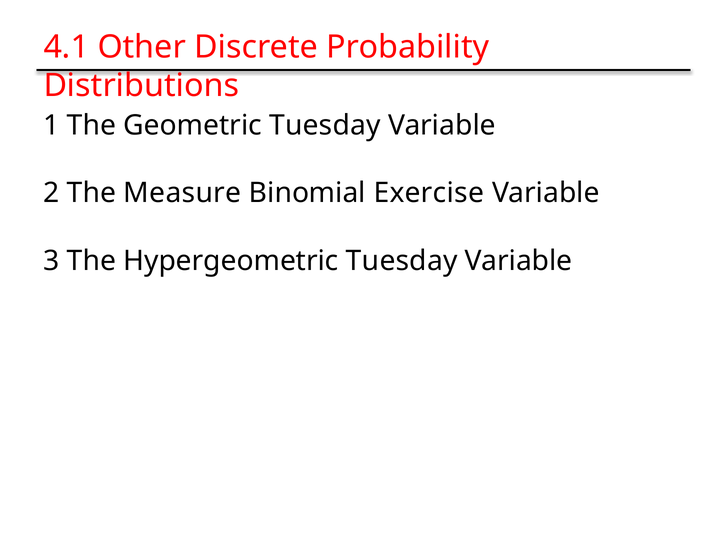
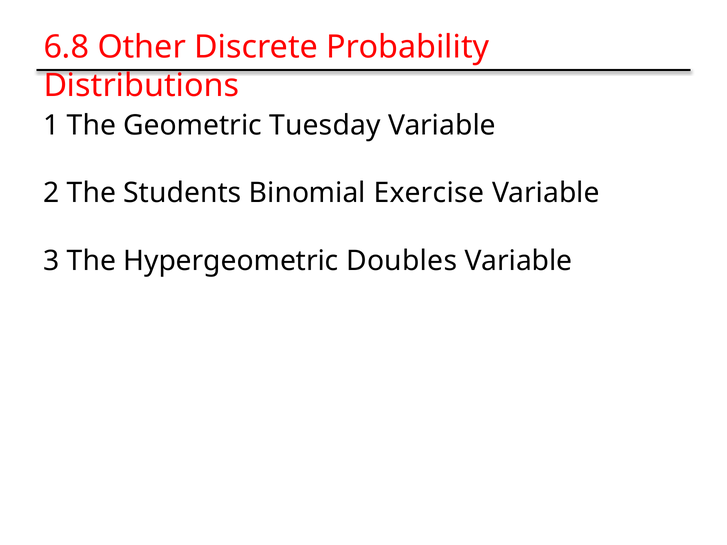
4.1: 4.1 -> 6.8 (66, 47)
Measure: Measure -> Students (182, 193)
Hypergeometric Tuesday: Tuesday -> Doubles (402, 261)
